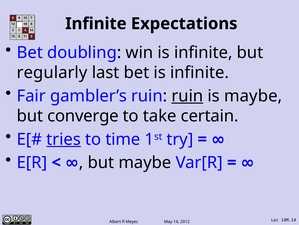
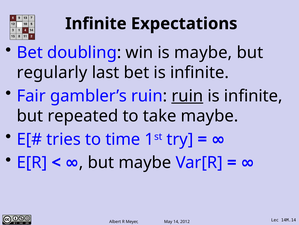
win is infinite: infinite -> maybe (203, 52)
maybe: maybe -> infinite (253, 96)
converge: converge -> repeated (83, 116)
take certain: certain -> maybe (210, 116)
tries underline: present -> none (64, 139)
